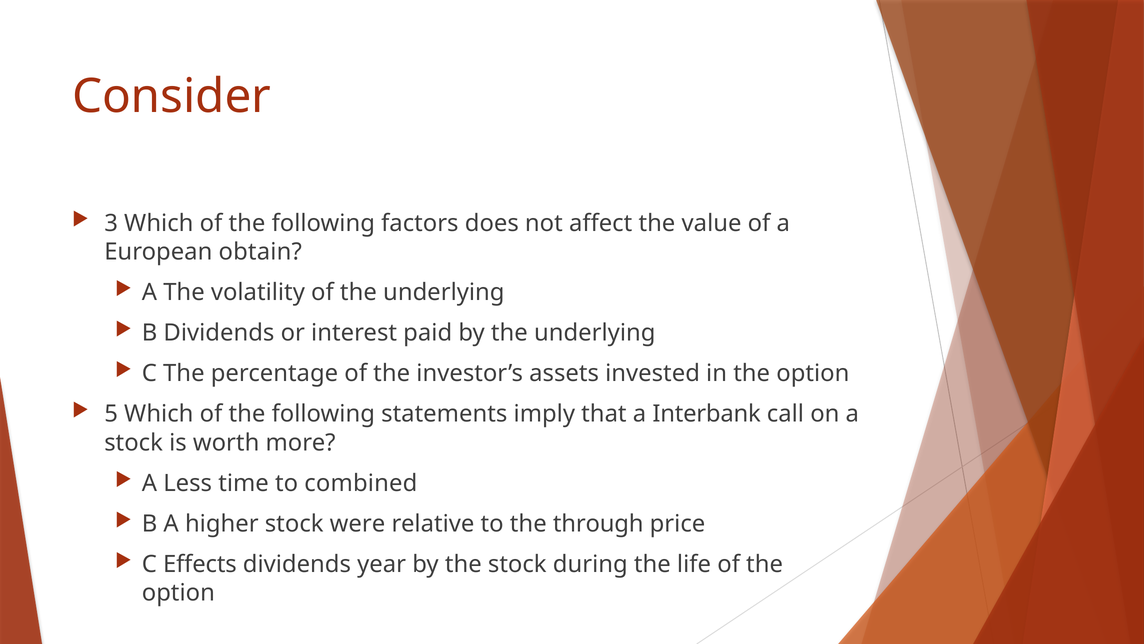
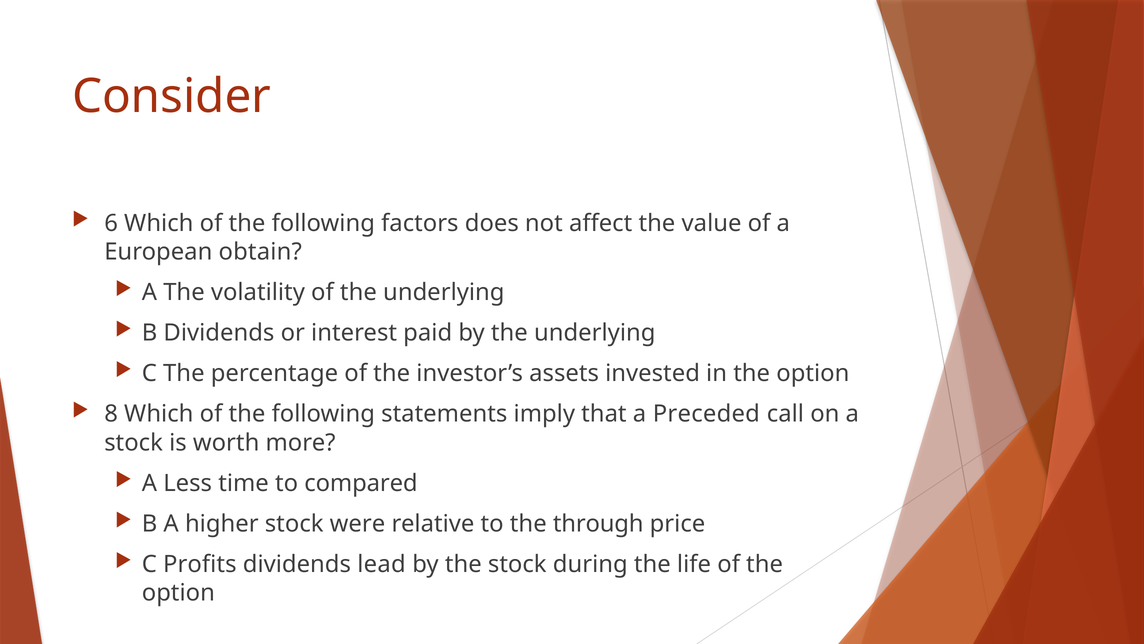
3: 3 -> 6 (111, 223)
5: 5 -> 8 (111, 414)
Interbank: Interbank -> Preceded (706, 414)
combined: combined -> compared (361, 483)
Effects: Effects -> Profits (200, 564)
year: year -> lead (382, 564)
